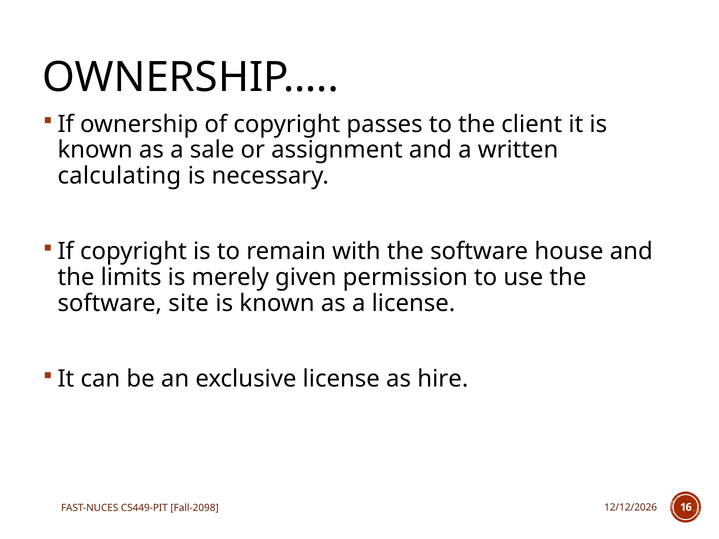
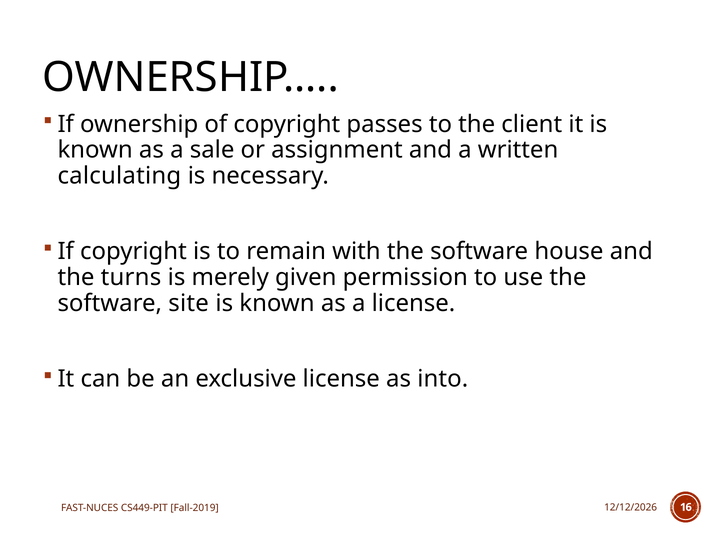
limits: limits -> turns (131, 278)
hire: hire -> into (443, 379)
Fall-2098: Fall-2098 -> Fall-2019 (195, 508)
